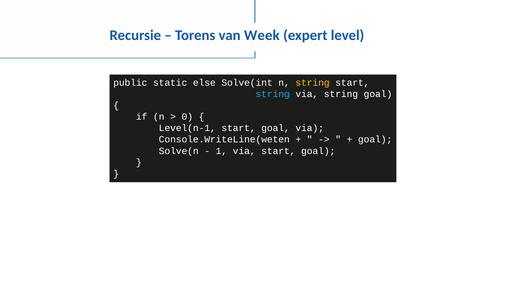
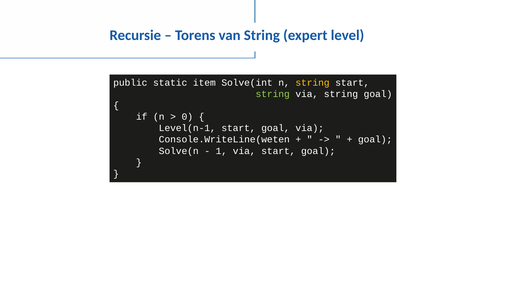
van Week: Week -> String (262, 35)
else: else -> item (204, 83)
string colour: light blue -> light green (273, 94)
